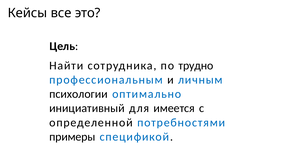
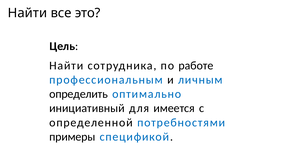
Кейсы: Кейсы -> Найти (27, 13)
трудно: трудно -> работе (196, 66)
психологии: психологии -> определить (79, 94)
